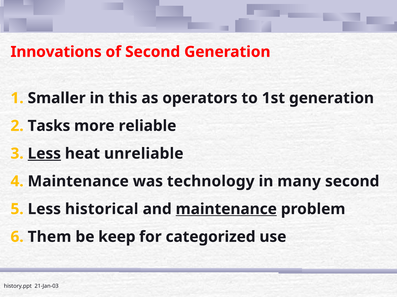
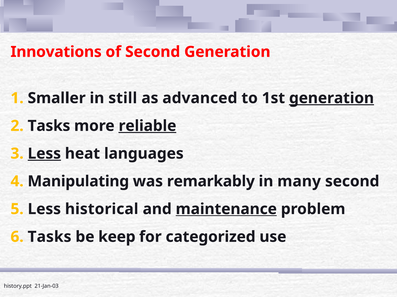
this: this -> still (123, 98)
operators: operators -> advanced (200, 98)
generation underline: none -> present (332, 98)
reliable underline: none -> present (147, 126)
unreliable: unreliable -> languages (144, 154)
4 Maintenance: Maintenance -> Manipulating (78, 182)
technology: technology -> remarkably (211, 182)
6 Them: Them -> Tasks (50, 237)
